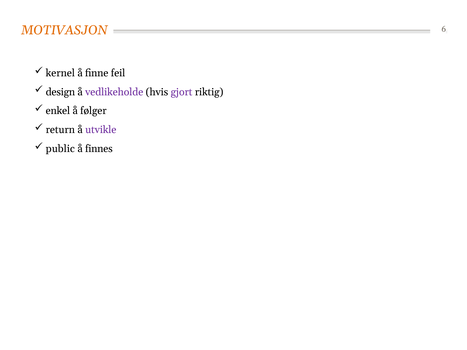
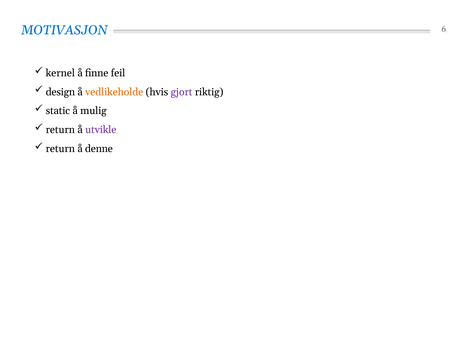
MOTIVASJON colour: orange -> blue (64, 30)
vedlikeholde colour: purple -> orange (114, 92)
enkel: enkel -> static (58, 111)
følger: følger -> mulig (93, 111)
public: public -> return (60, 149)
finnes: finnes -> denne (99, 149)
